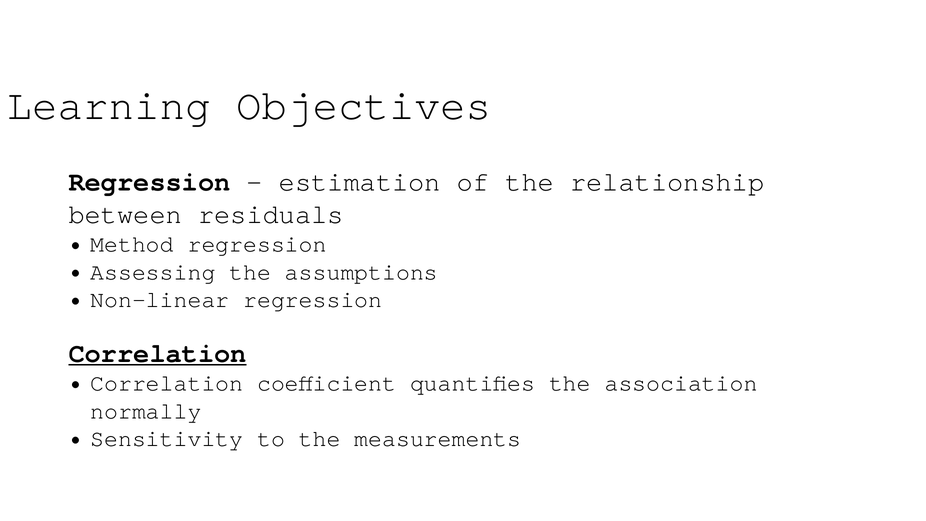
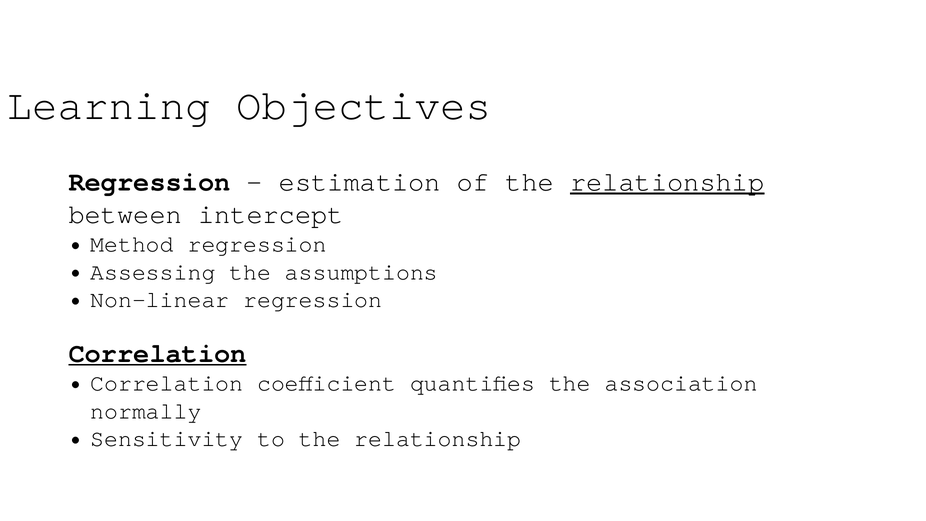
relationship underline: none -> present (667, 182)
residuals: residuals -> intercept (271, 214)
to the measurements: measurements -> relationship (438, 439)
